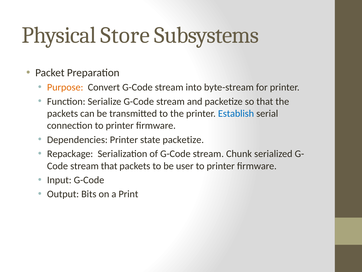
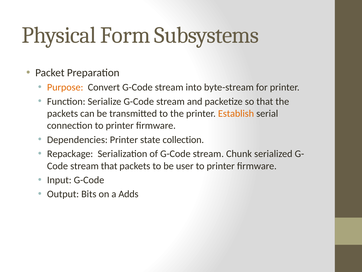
Store: Store -> Form (125, 35)
Establish colour: blue -> orange (236, 113)
state packetize: packetize -> collection (183, 139)
Print: Print -> Adds (128, 194)
